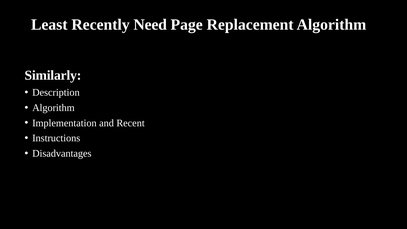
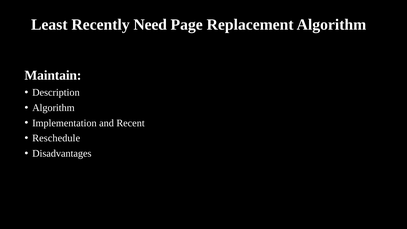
Similarly: Similarly -> Maintain (53, 75)
Instructions: Instructions -> Reschedule (56, 138)
